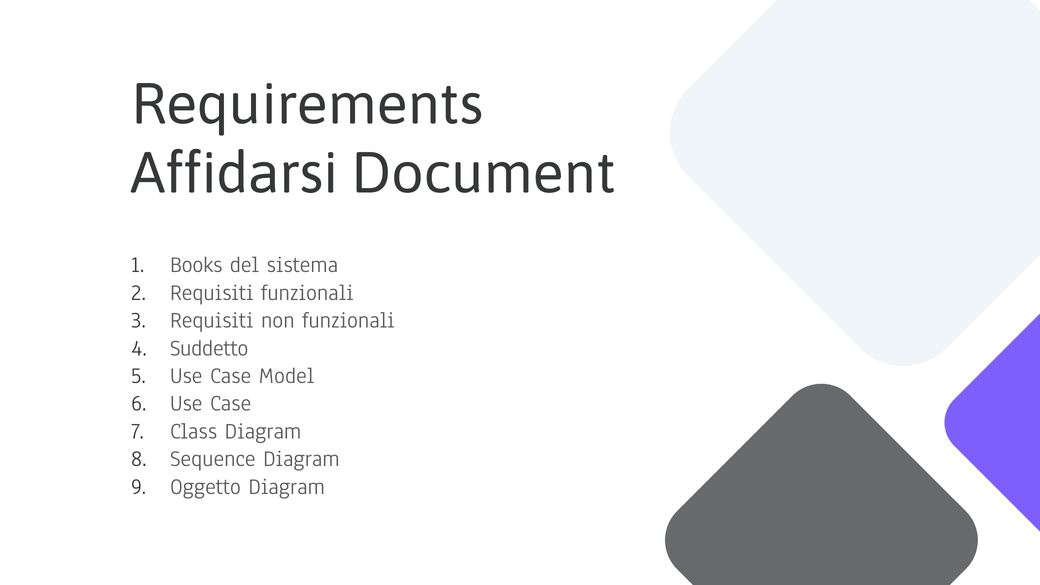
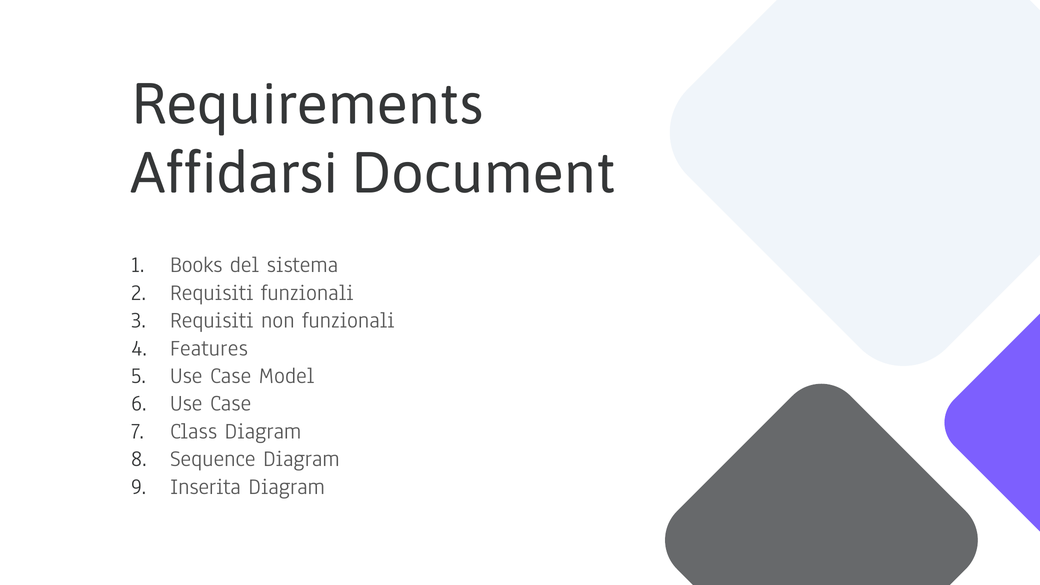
Suddetto: Suddetto -> Features (209, 348)
Oggetto: Oggetto -> Inserita (205, 487)
